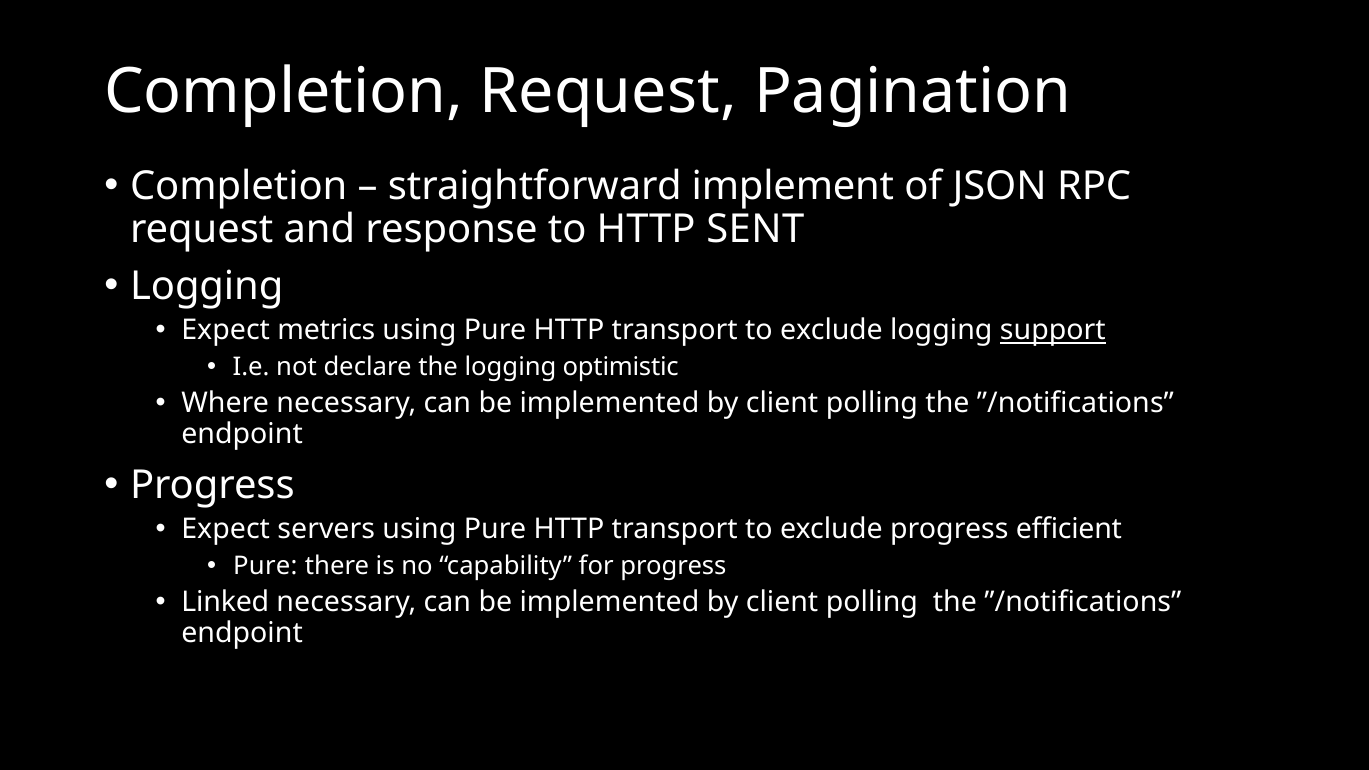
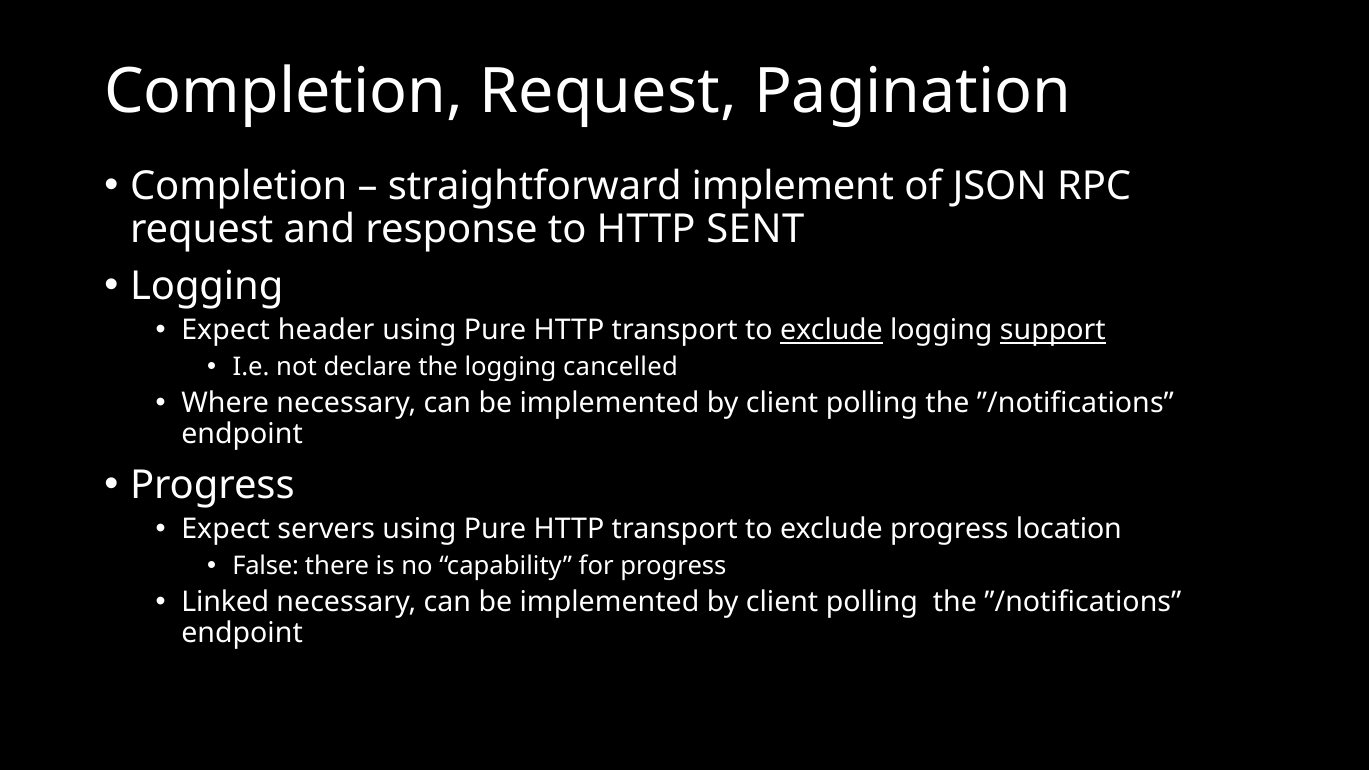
metrics: metrics -> header (326, 331)
exclude underline: none -> present (831, 331)
optimistic: optimistic -> cancelled (620, 367)
efficient: efficient -> location (1069, 529)
Pure: Pure -> False (266, 566)
